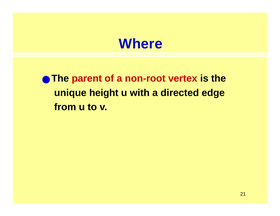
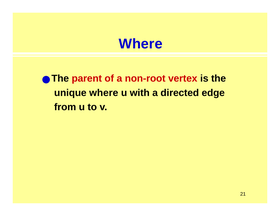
unique height: height -> where (104, 93)
